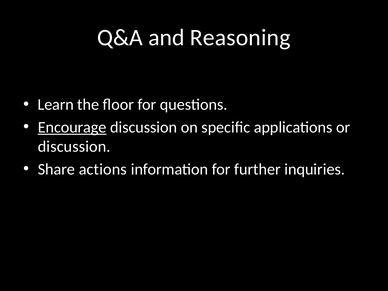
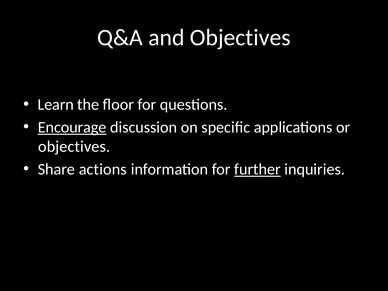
and Reasoning: Reasoning -> Objectives (240, 38)
discussion: discussion -> objectives (74, 147)
further underline: none -> present (257, 169)
